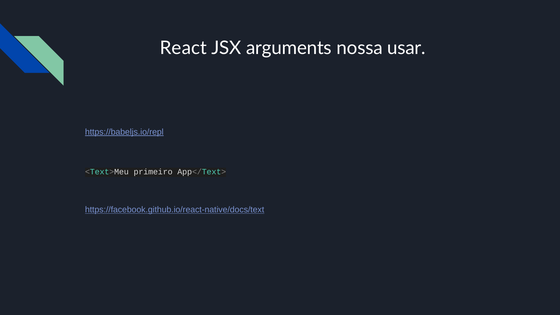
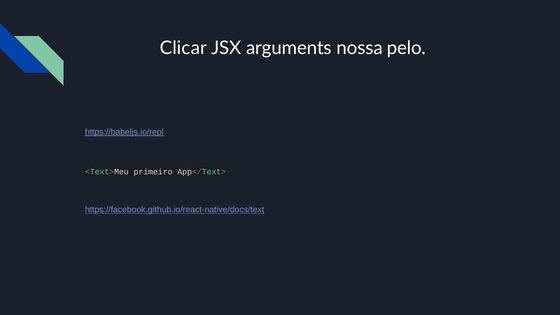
React: React -> Clicar (183, 48)
usar: usar -> pelo (406, 48)
